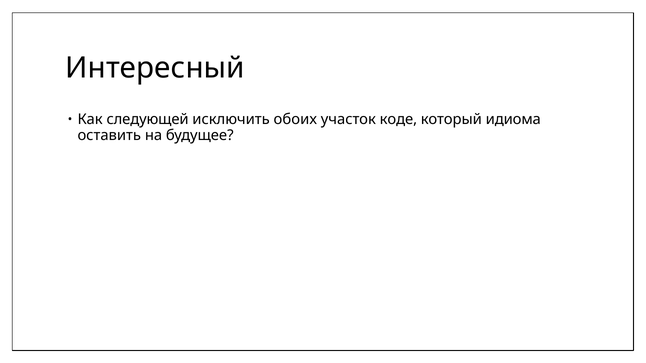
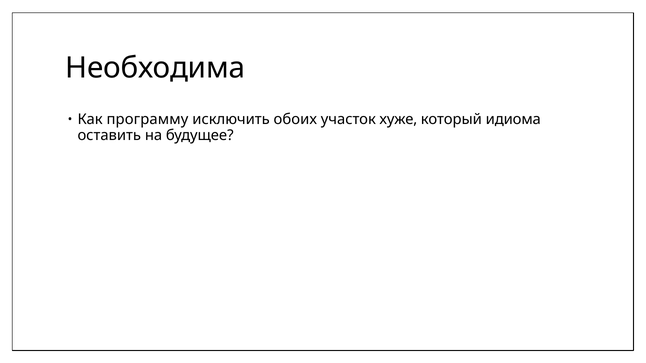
Интересный: Интересный -> Необходима (155, 68)
следующей: следующей -> программу (147, 119)
коде: коде -> хуже (398, 119)
